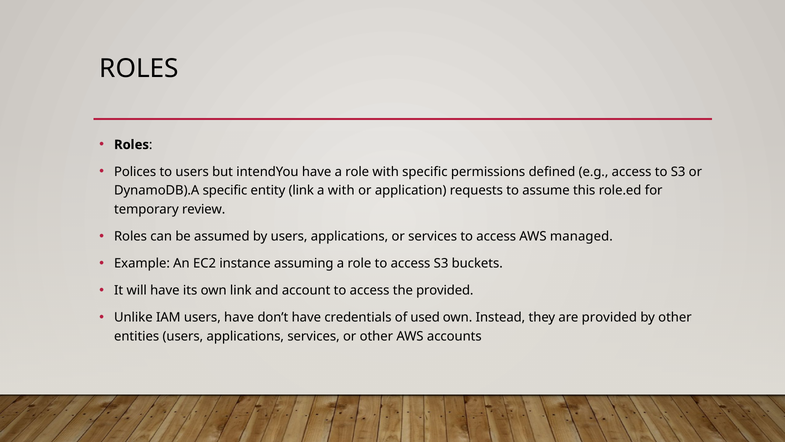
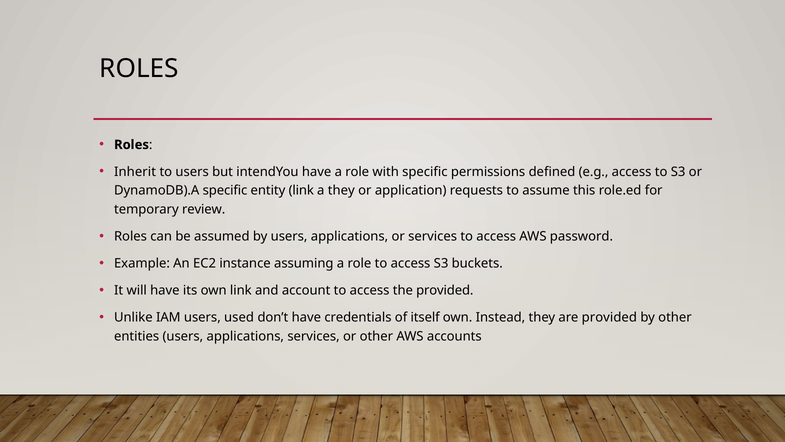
Polices: Polices -> Inherit (135, 172)
a with: with -> they (341, 190)
managed: managed -> password (581, 236)
users have: have -> used (239, 317)
used: used -> itself (425, 317)
